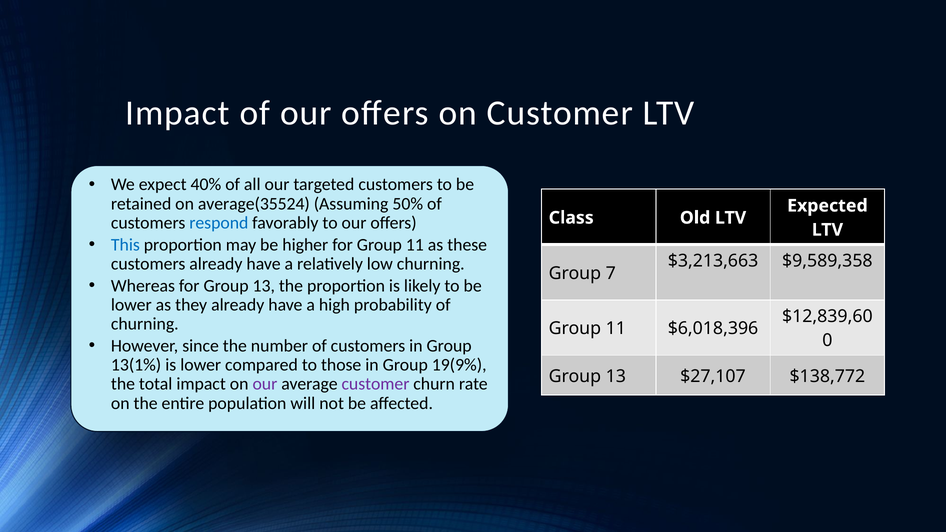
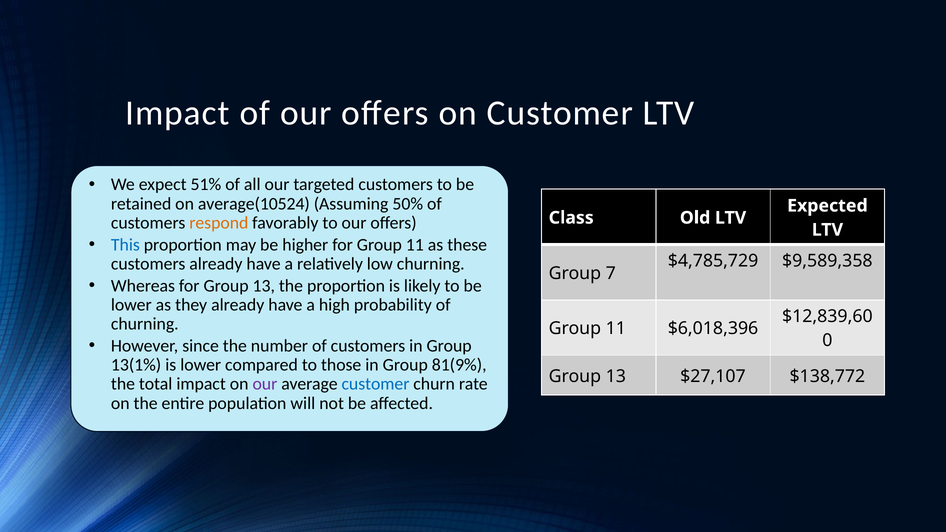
40%: 40% -> 51% (206, 185)
average(35524: average(35524 -> average(10524 (254, 204)
respond colour: blue -> orange (219, 223)
$3,213,663: $3,213,663 -> $4,785,729 (713, 261)
19(9%: 19(9% -> 81(9% (459, 365)
customer colour: purple -> blue (375, 384)
